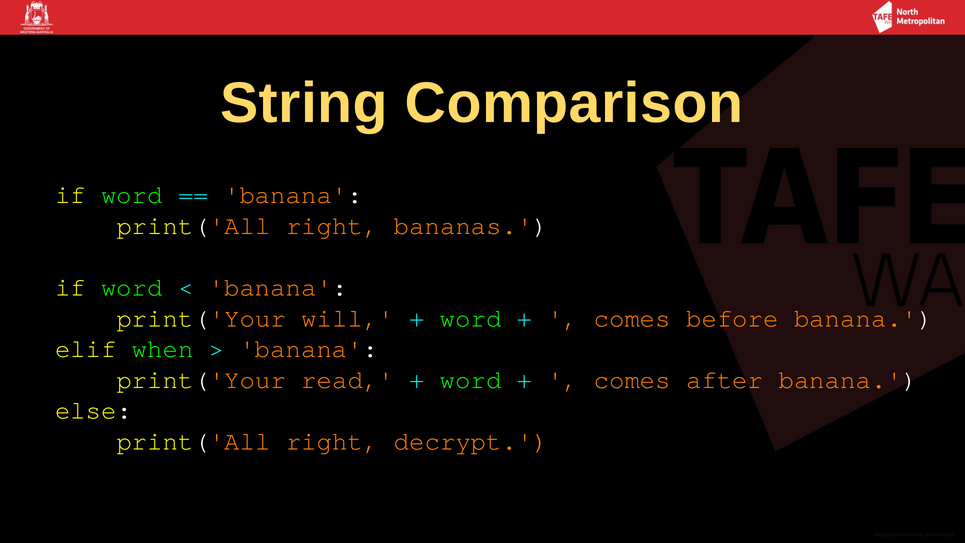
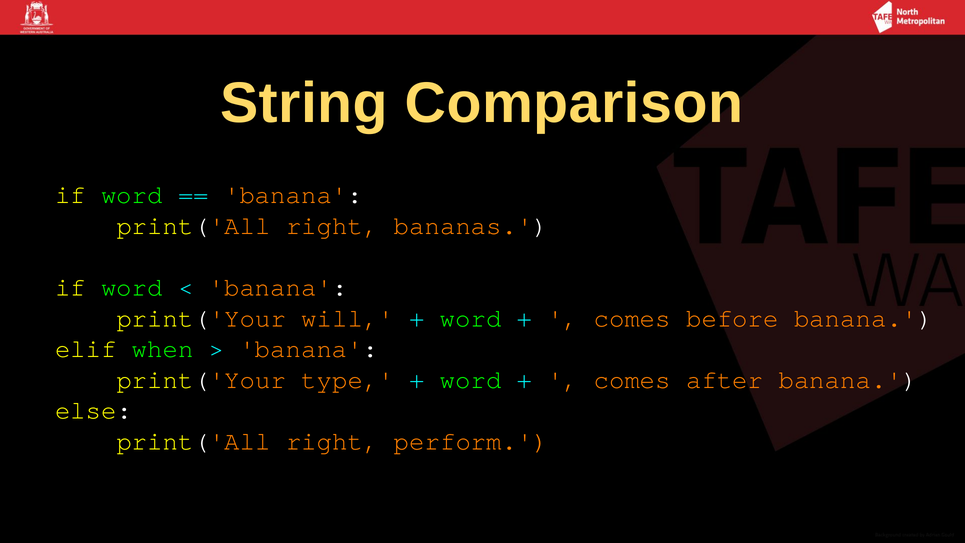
read: read -> type (348, 380)
decrypt: decrypt -> perform (471, 441)
